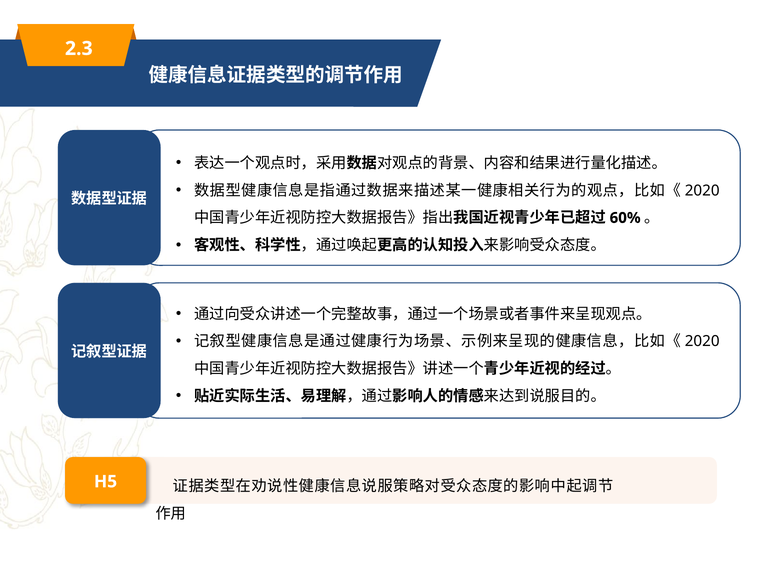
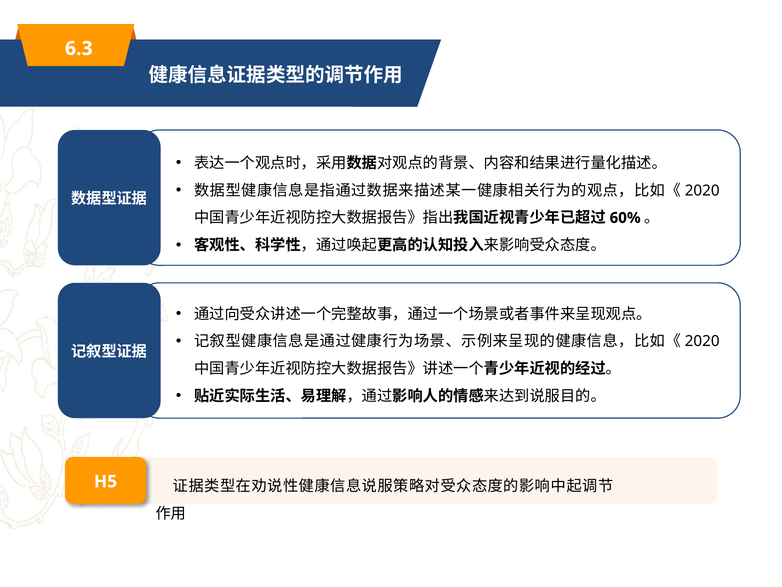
2.3: 2.3 -> 6.3 (79, 48)
